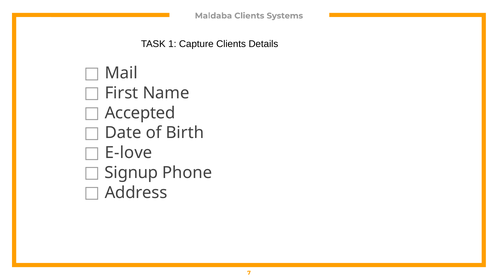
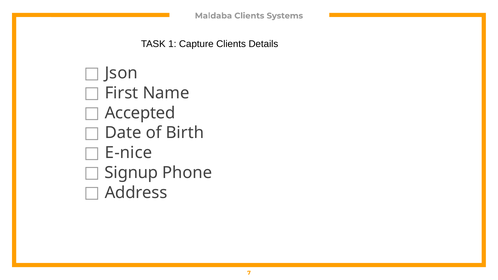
Mail: Mail -> Json (121, 73)
E-love: E-love -> E-nice (129, 153)
